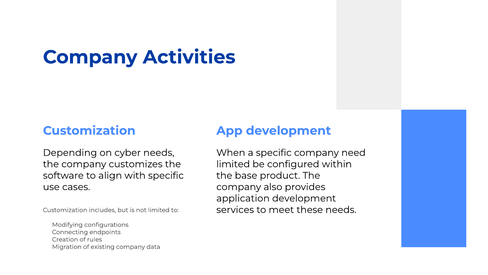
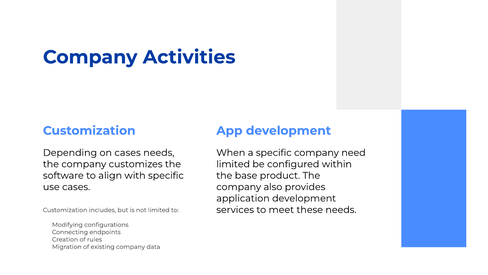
on cyber: cyber -> cases (128, 152)
